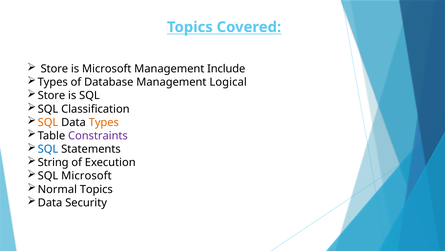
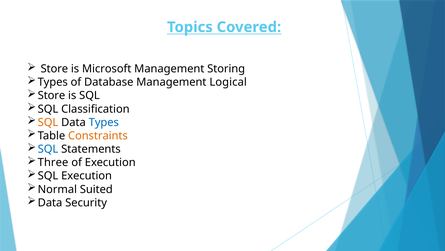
Include: Include -> Storing (226, 69)
Types colour: orange -> blue (104, 122)
Constraints colour: purple -> orange (98, 135)
String: String -> Three (53, 162)
SQL Microsoft: Microsoft -> Execution (87, 175)
Normal Topics: Topics -> Suited (96, 189)
